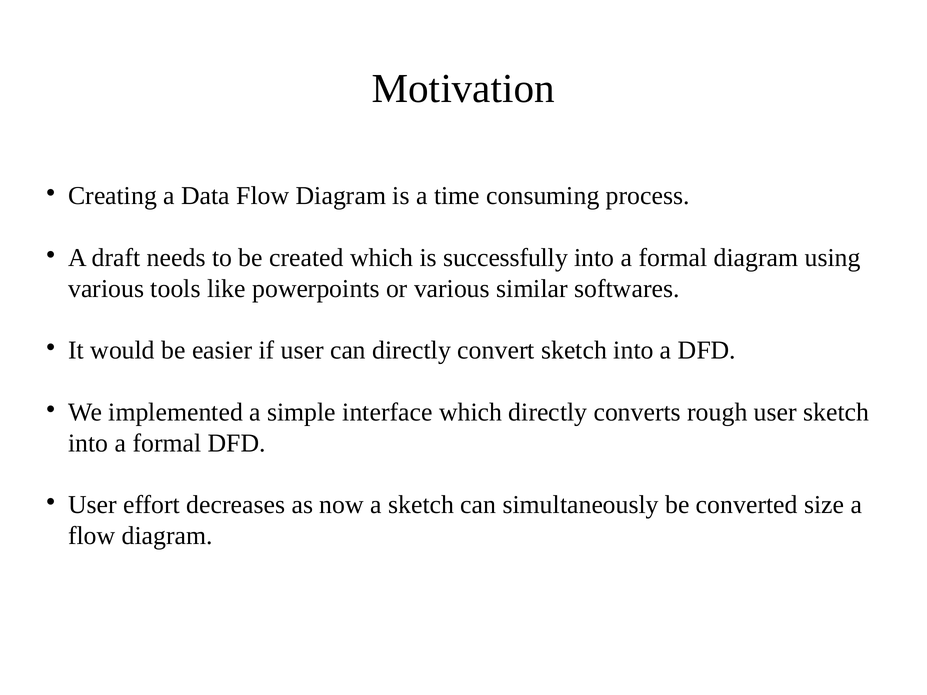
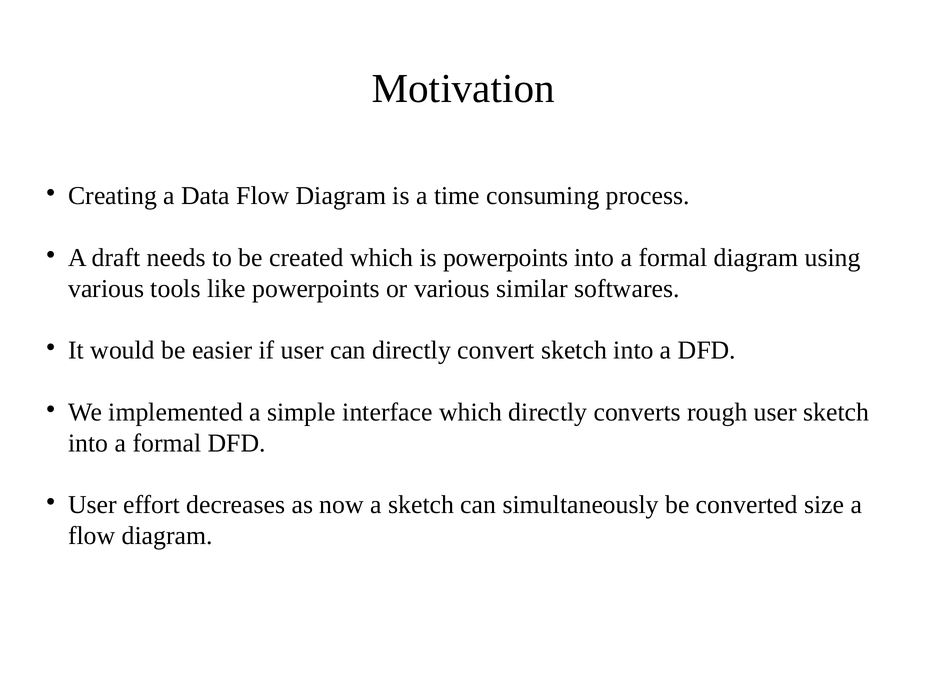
is successfully: successfully -> powerpoints (506, 258)
